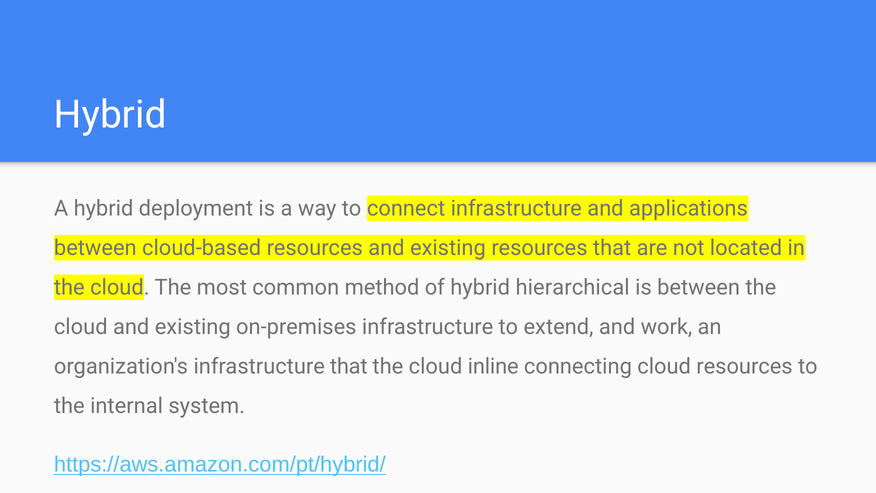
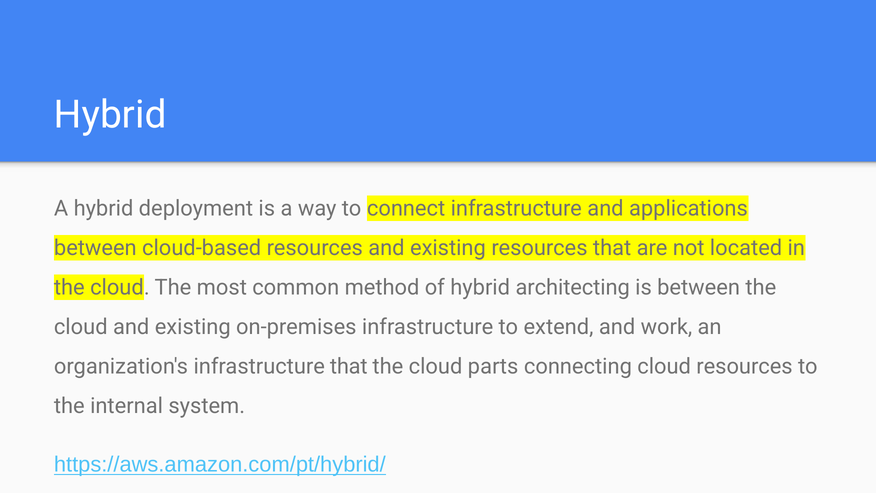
hierarchical: hierarchical -> architecting (573, 287)
inline: inline -> parts (493, 366)
